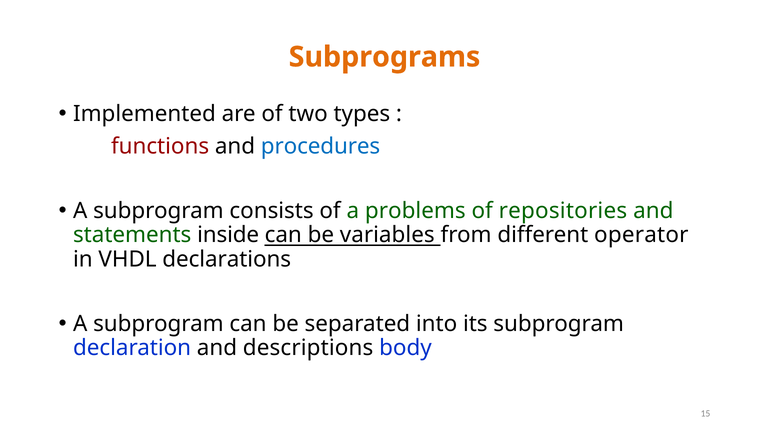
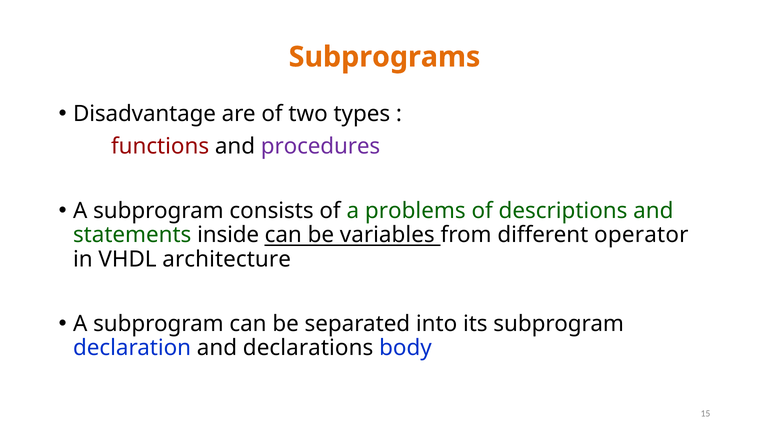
Implemented: Implemented -> Disadvantage (145, 114)
procedures colour: blue -> purple (321, 146)
repositories: repositories -> descriptions (563, 211)
declarations: declarations -> architecture (227, 259)
descriptions: descriptions -> declarations (308, 348)
